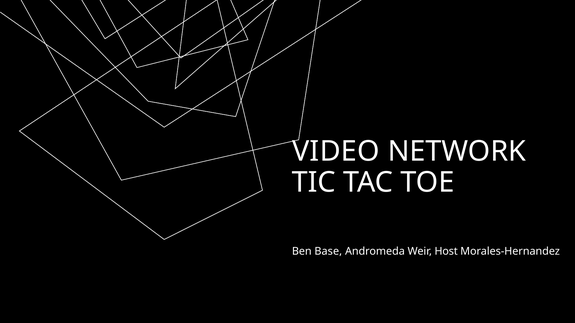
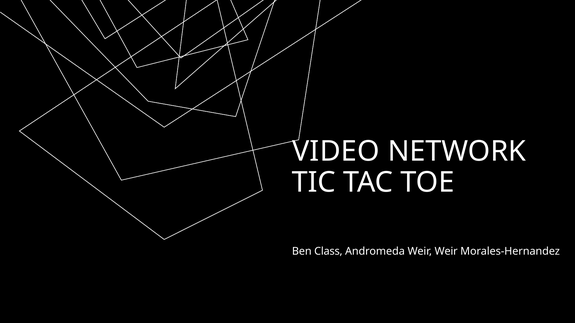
Base: Base -> Class (328, 252)
Weir Host: Host -> Weir (446, 252)
